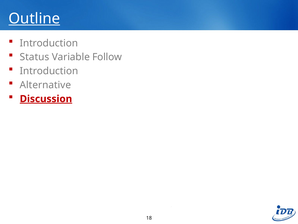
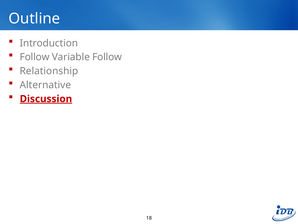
Outline underline: present -> none (34, 19)
Status: Status -> Follow (35, 57)
Introduction: Introduction -> Relationship (49, 71)
